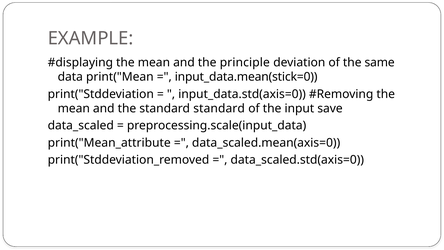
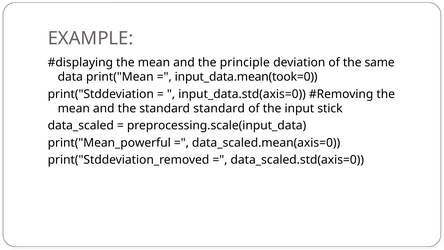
input_data.mean(stick=0: input_data.mean(stick=0 -> input_data.mean(took=0 (246, 77)
save: save -> stick (330, 108)
print("Mean_attribute: print("Mean_attribute -> print("Mean_powerful (109, 143)
